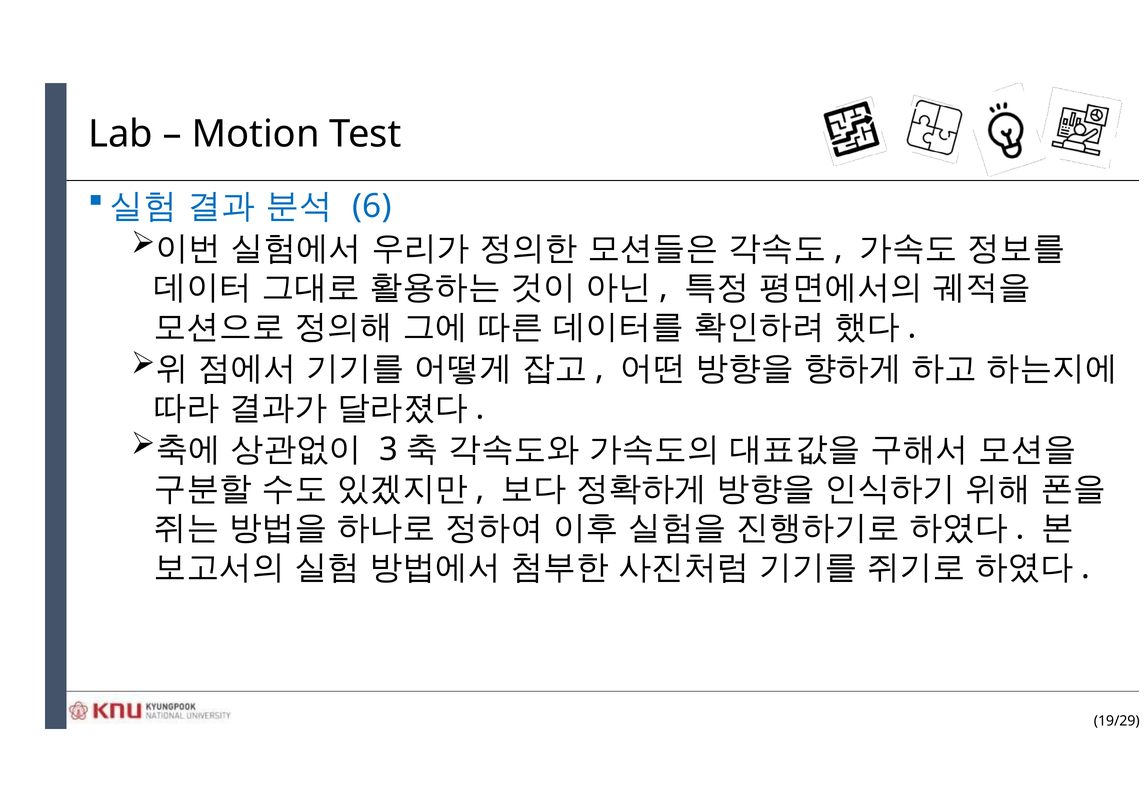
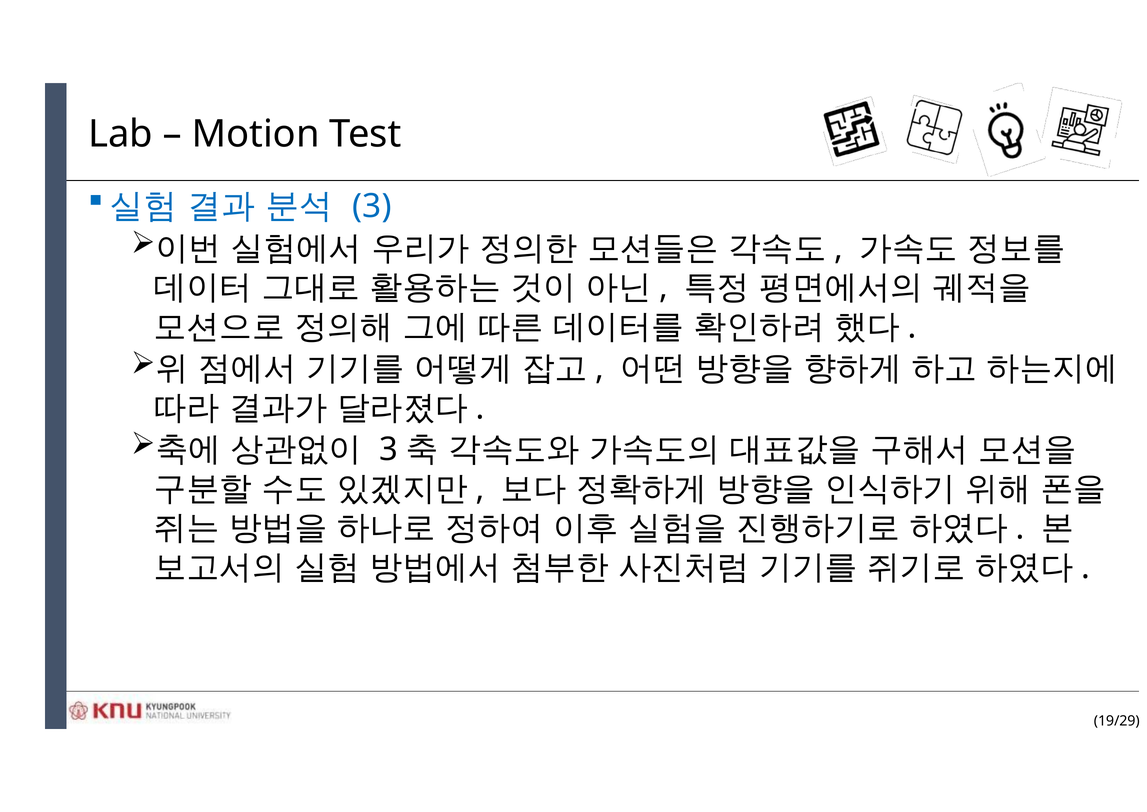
6: 6 -> 3 (372, 206)
